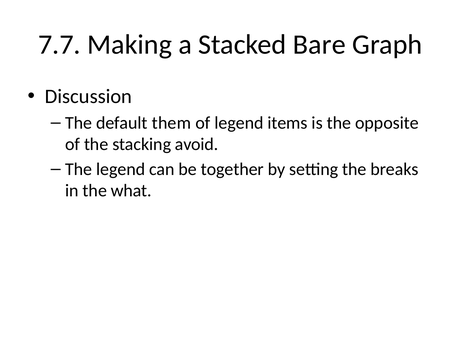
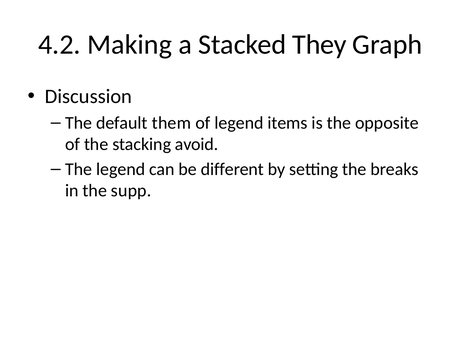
7.7: 7.7 -> 4.2 (59, 45)
Bare: Bare -> They (319, 45)
together: together -> different (232, 170)
what: what -> supp (131, 191)
